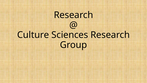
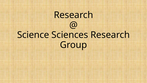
Culture: Culture -> Science (33, 35)
